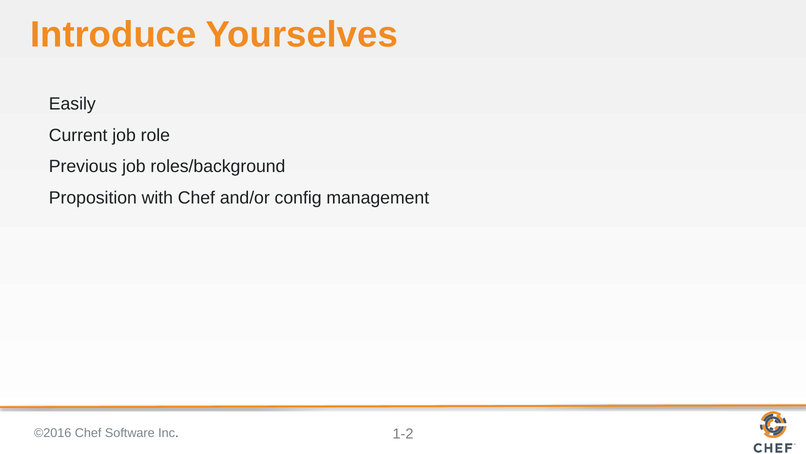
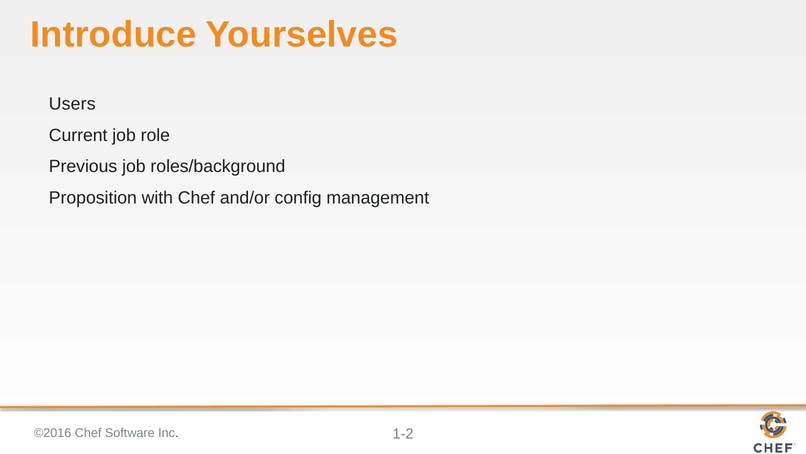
Easily: Easily -> Users (72, 104)
